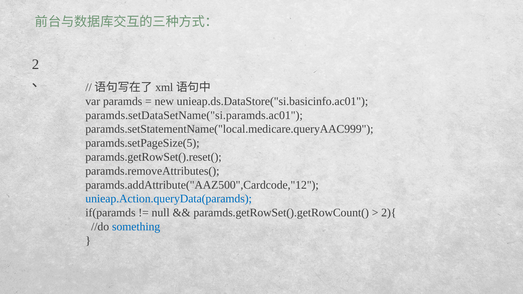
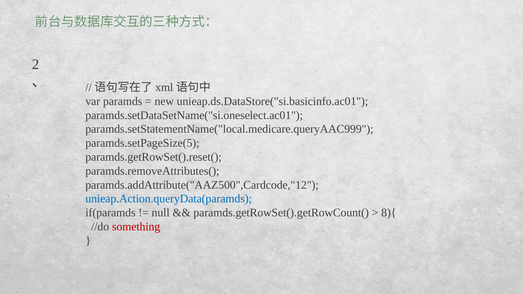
paramds.setDataSetName("si.paramds.ac01: paramds.setDataSetName("si.paramds.ac01 -> paramds.setDataSetName("si.oneselect.ac01 (194, 115)
2){: 2){ -> 8){ (389, 213)
something colour: blue -> red (136, 227)
